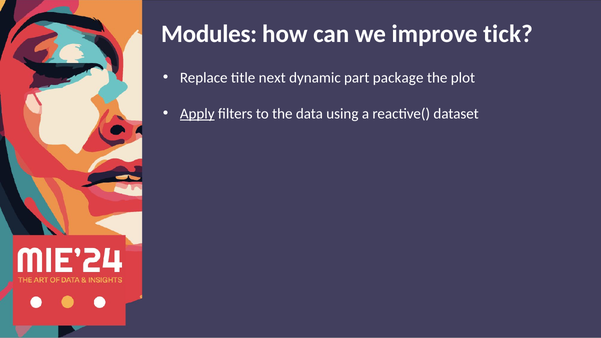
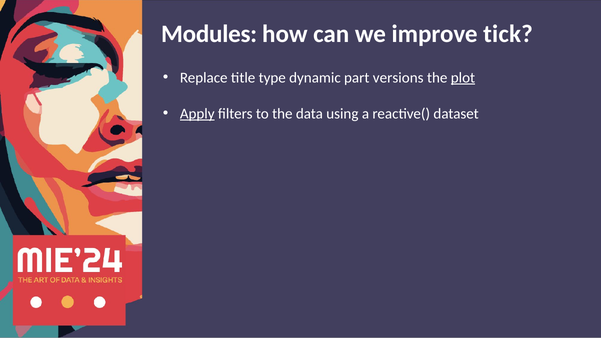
next: next -> type (272, 78)
package: package -> versions (398, 78)
plot underline: none -> present (463, 78)
